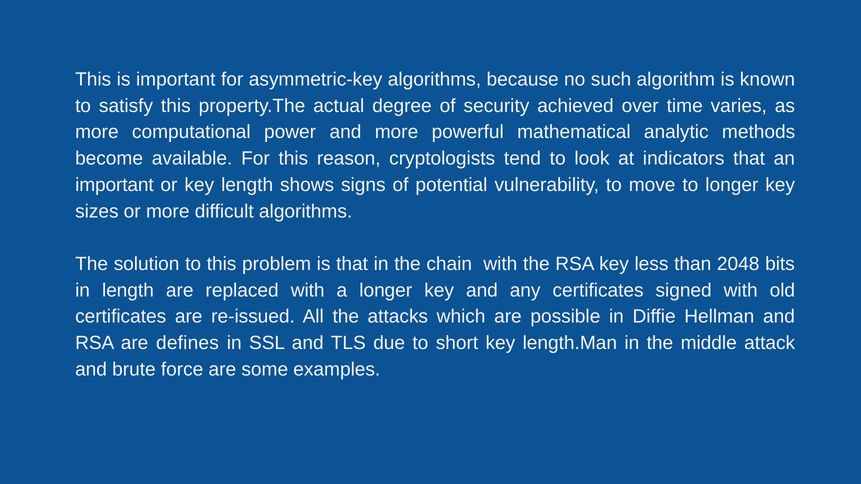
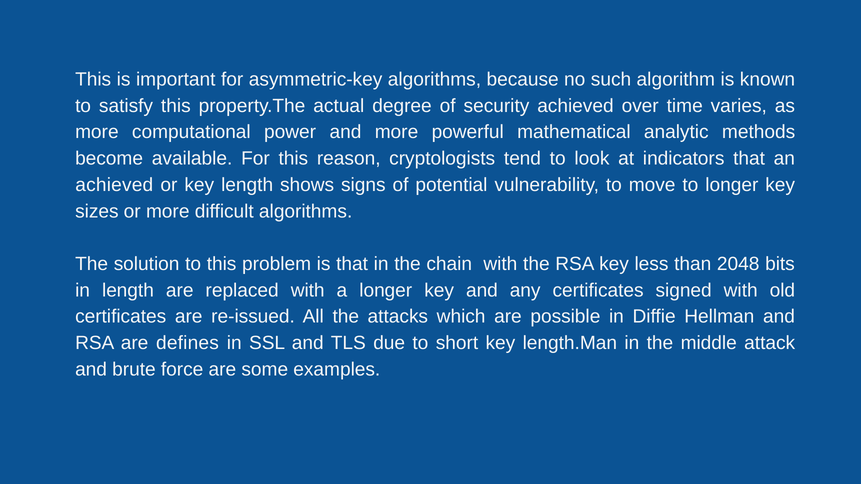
important: important -> achieved (114, 185)
